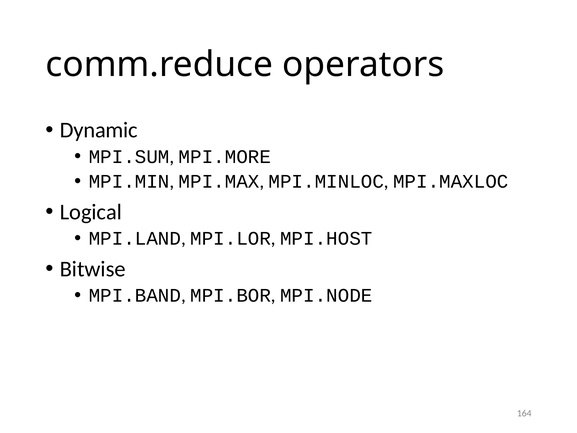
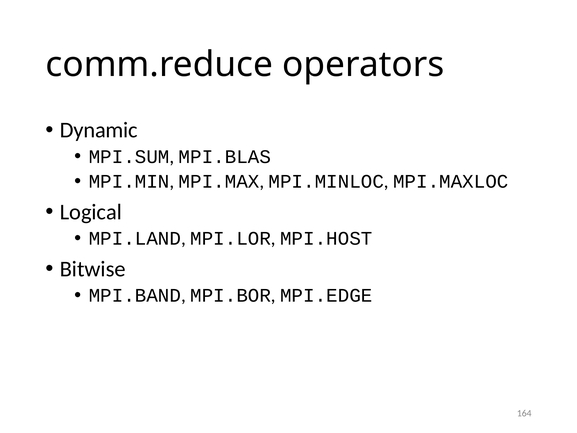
MPI.MORE: MPI.MORE -> MPI.BLAS (225, 157)
MPI.NODE: MPI.NODE -> MPI.EDGE (326, 295)
